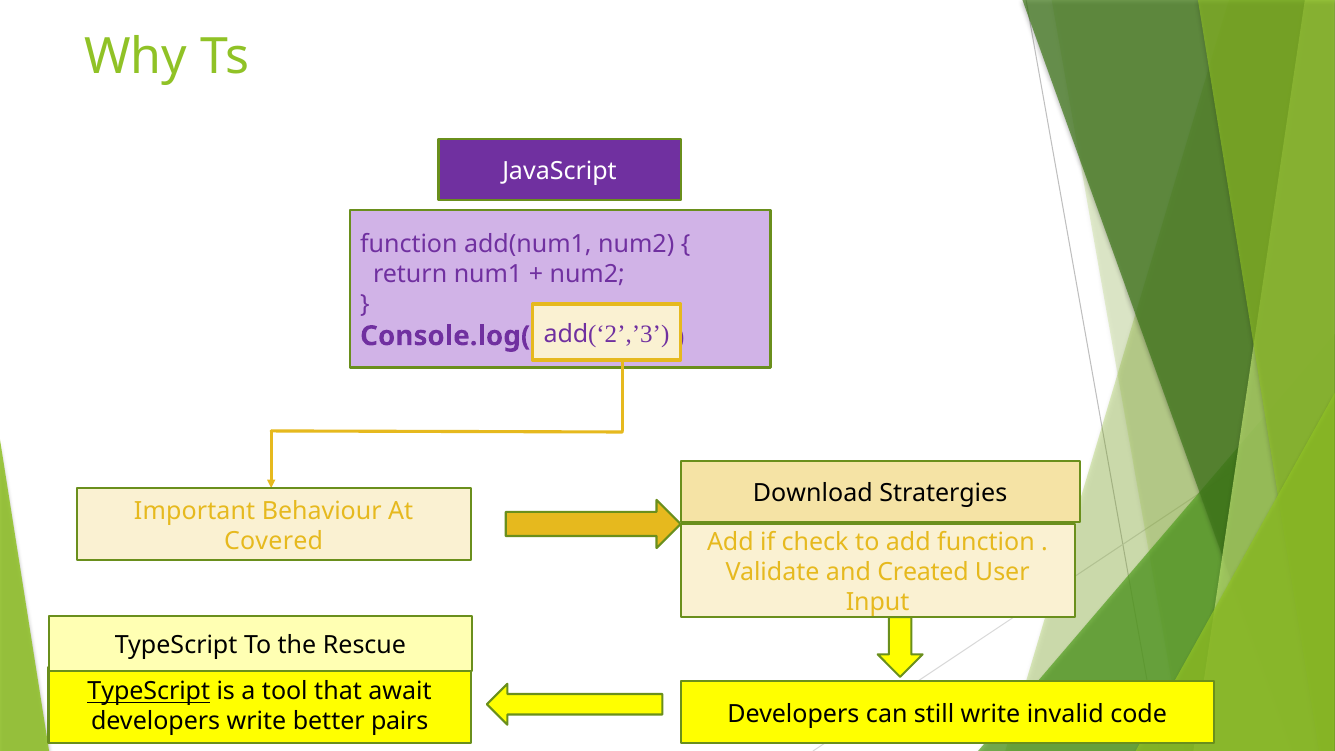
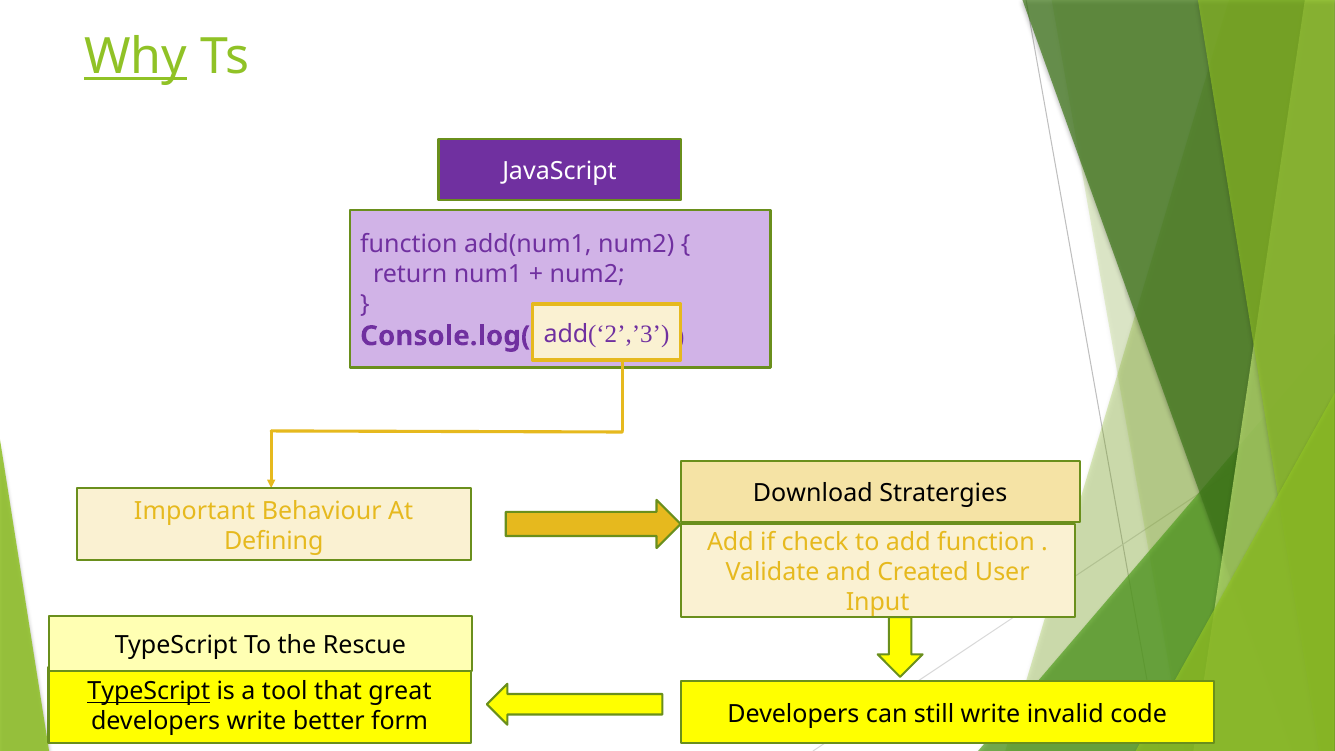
Why underline: none -> present (136, 57)
Covered: Covered -> Defining (274, 541)
await: await -> great (400, 691)
pairs: pairs -> form (400, 722)
